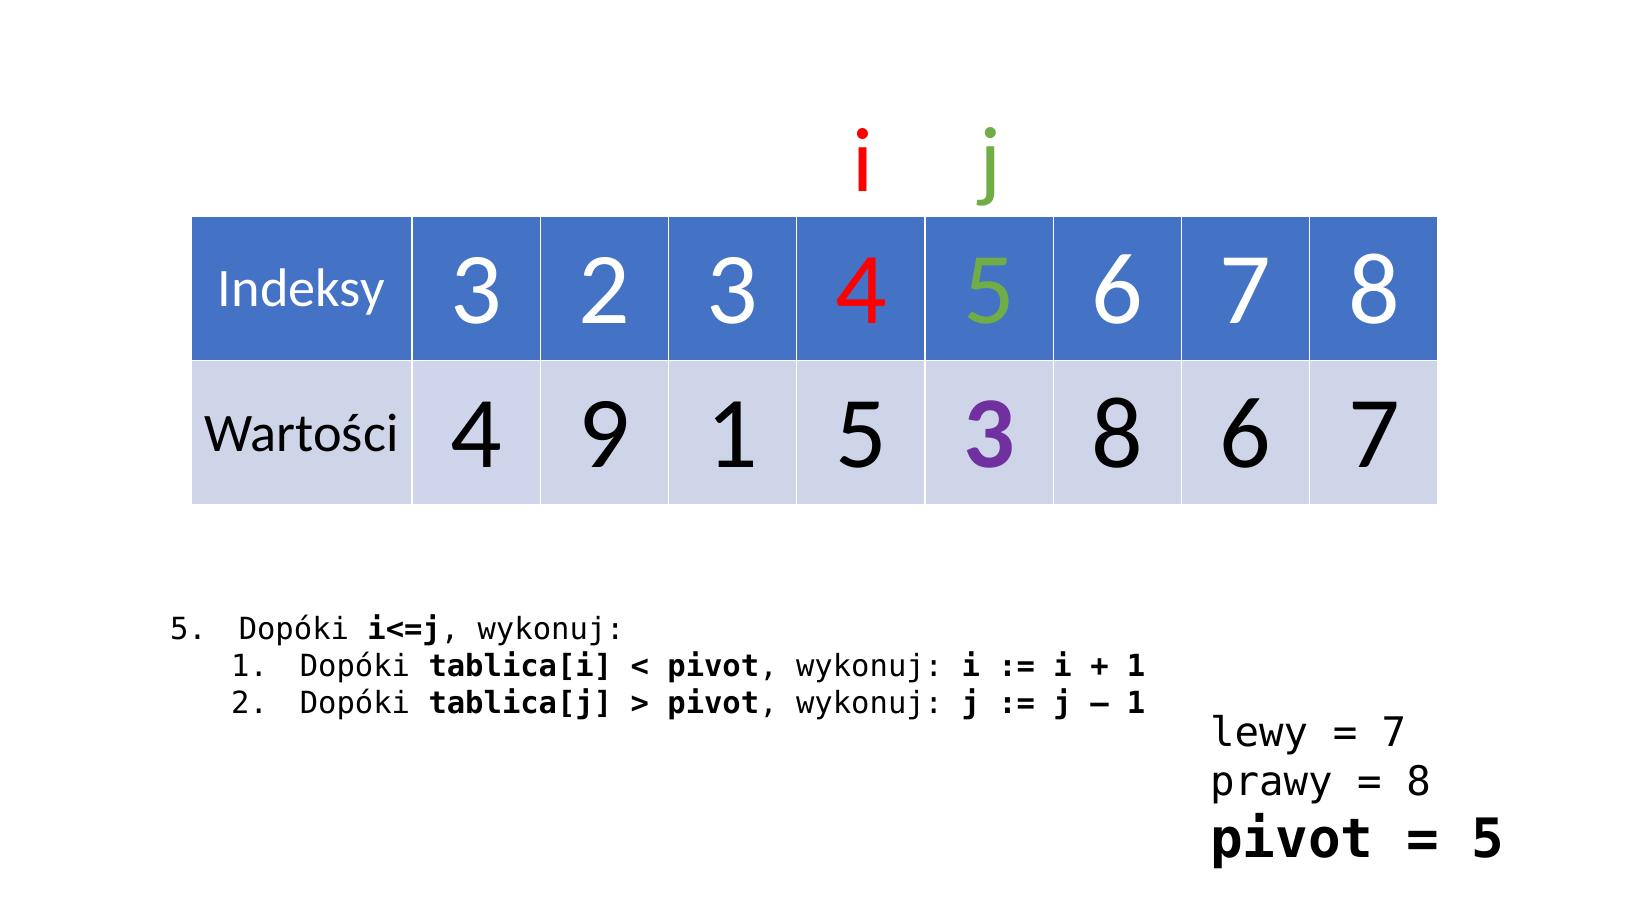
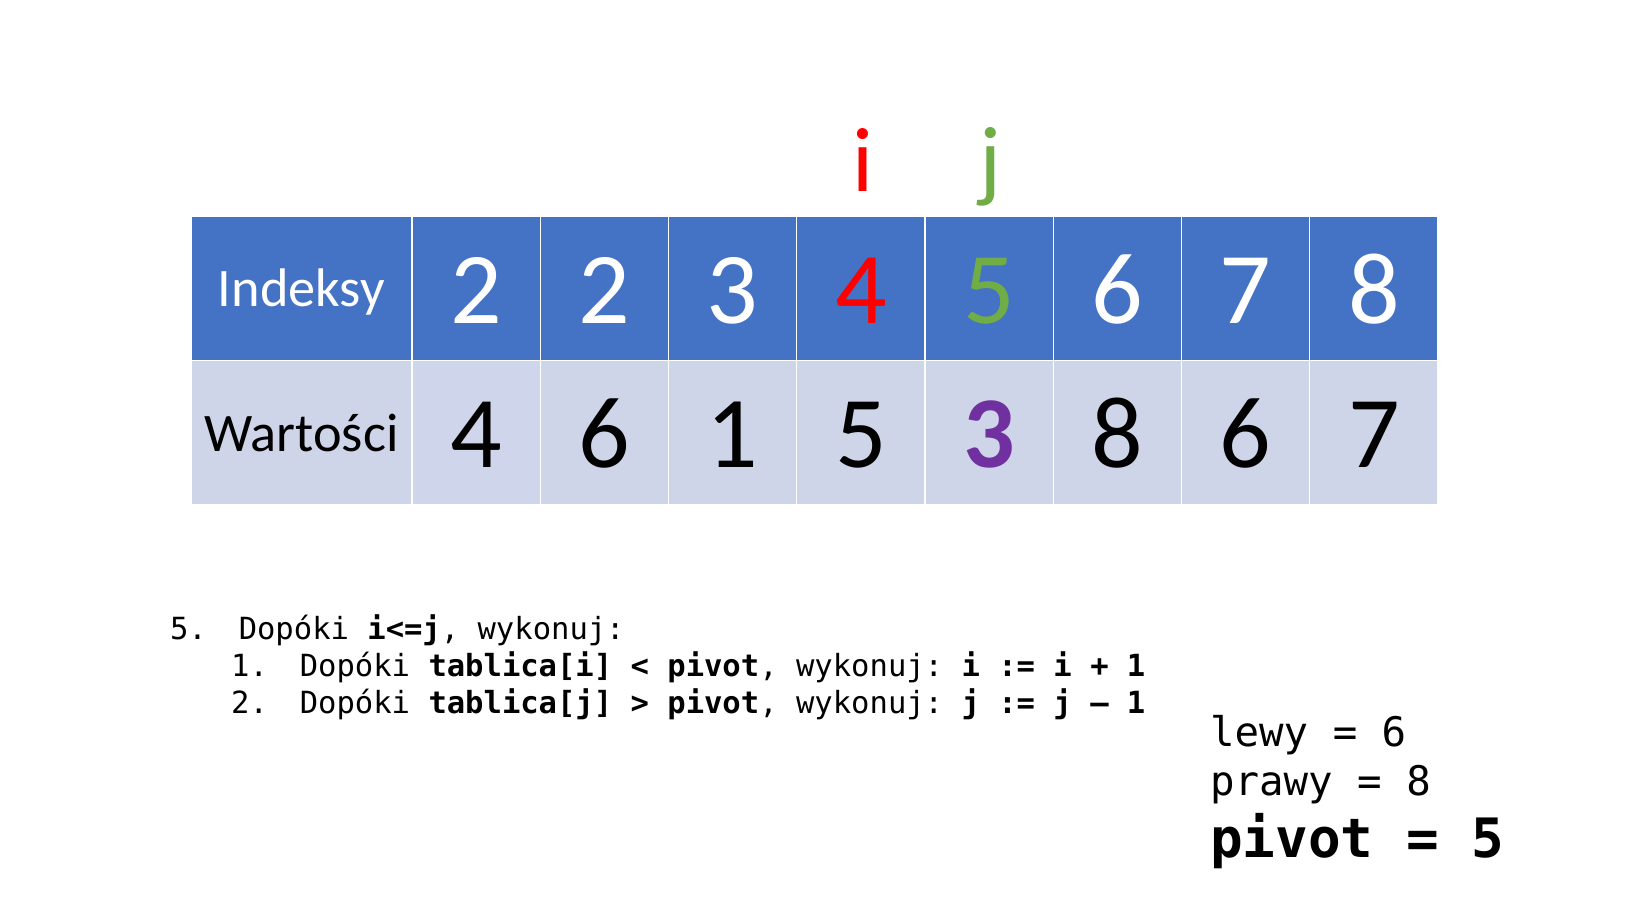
Indeksy 3: 3 -> 2 (476, 290)
4 9: 9 -> 6 (604, 434)
7: 7 -> 6 (1394, 733)
